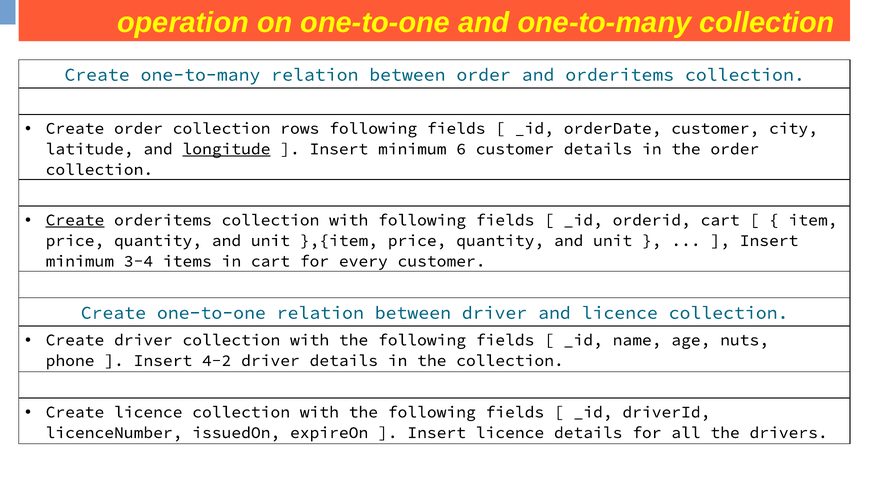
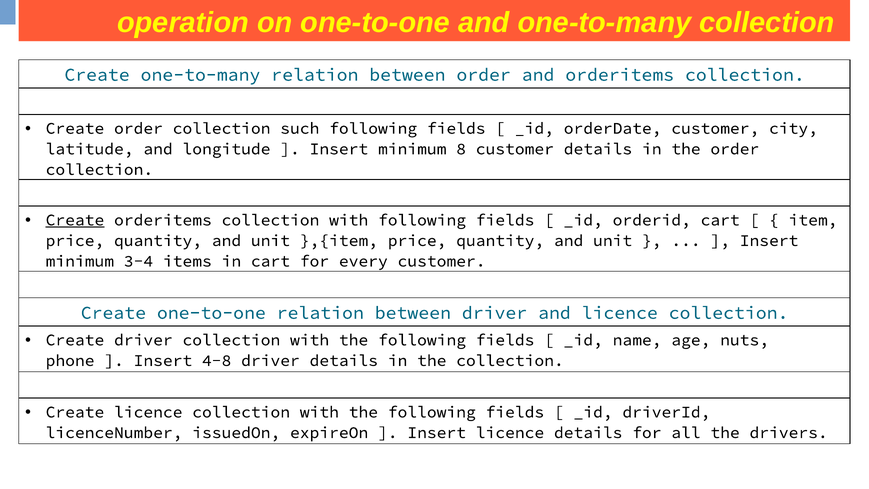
rows: rows -> such (300, 128)
longitude underline: present -> none (226, 149)
6: 6 -> 8 (461, 149)
4-2: 4-2 -> 4-8 (217, 360)
